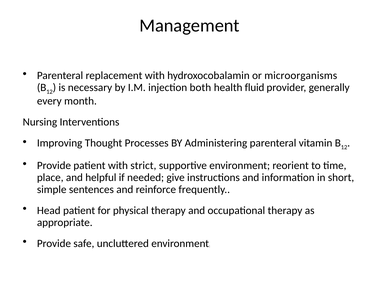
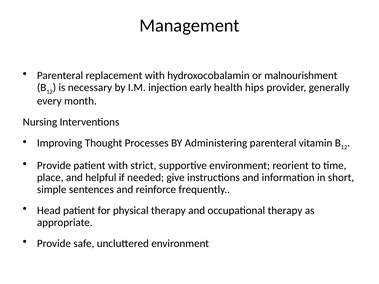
microorganisms: microorganisms -> malnourishment (301, 76)
both: both -> early (201, 88)
fluid: fluid -> hips (254, 88)
